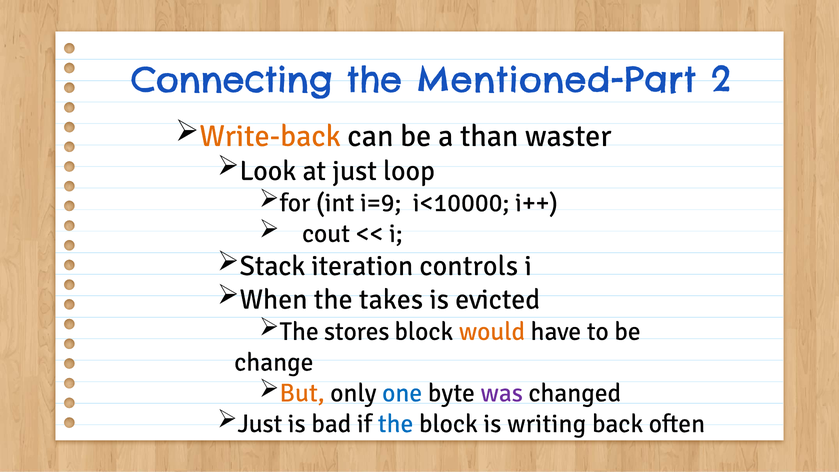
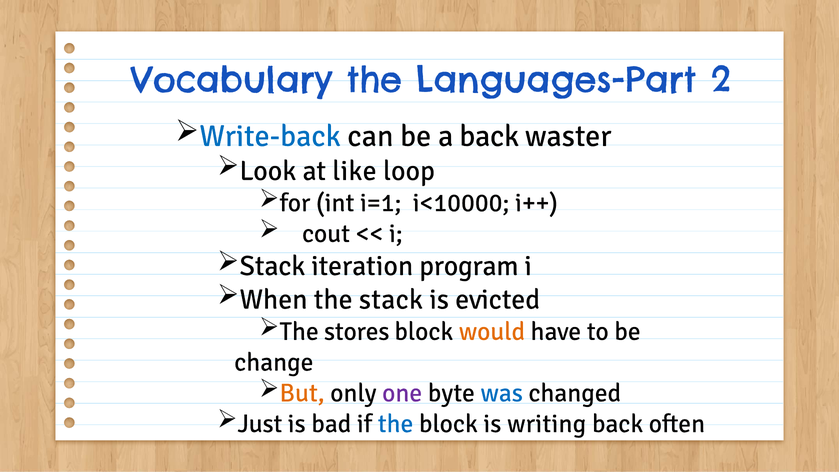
Connecting: Connecting -> Vocabulary (232, 81)
Mentioned-Part: Mentioned-Part -> Languages-Part (557, 81)
Write-back colour: orange -> blue (270, 136)
a than: than -> back (489, 136)
at just: just -> like (354, 171)
i=9: i=9 -> i=1 (381, 203)
controls: controls -> program (469, 266)
the takes: takes -> stack (391, 299)
one colour: blue -> purple (402, 393)
was colour: purple -> blue (502, 393)
